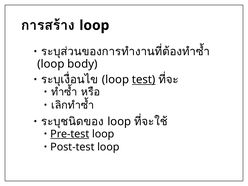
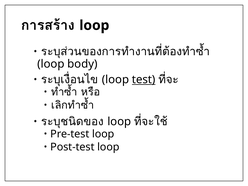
Pre-test underline: present -> none (70, 134)
